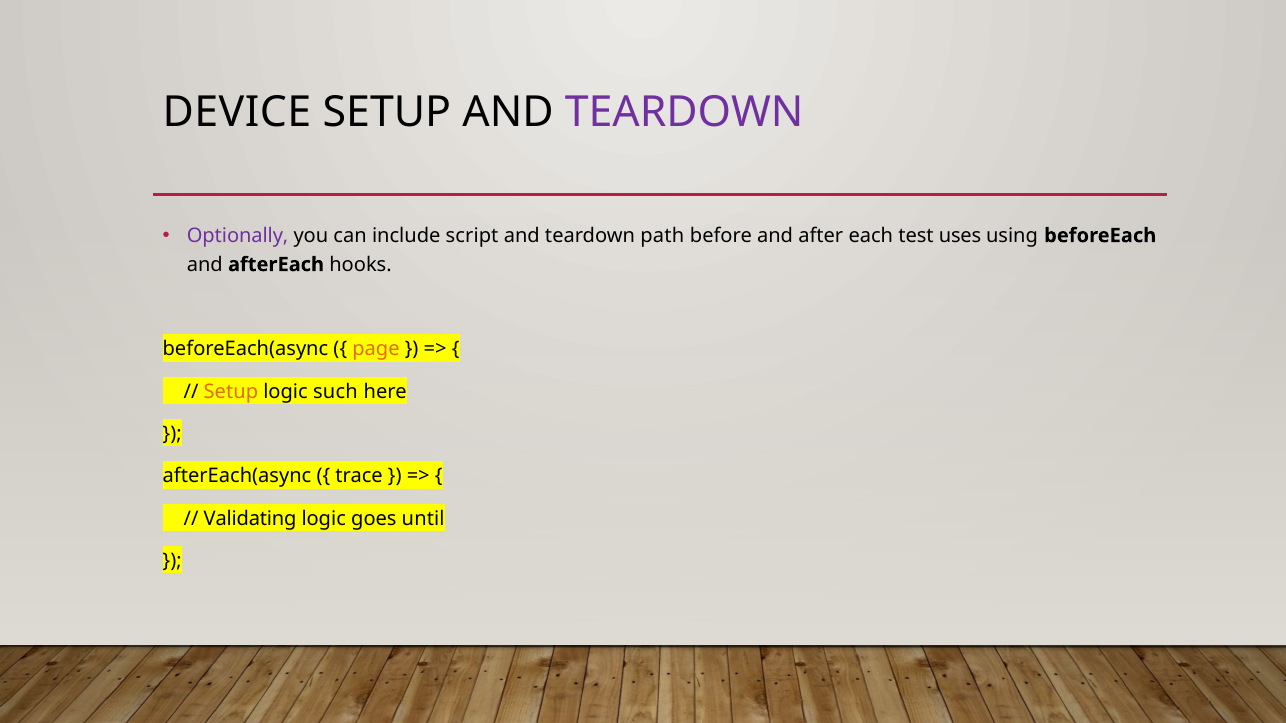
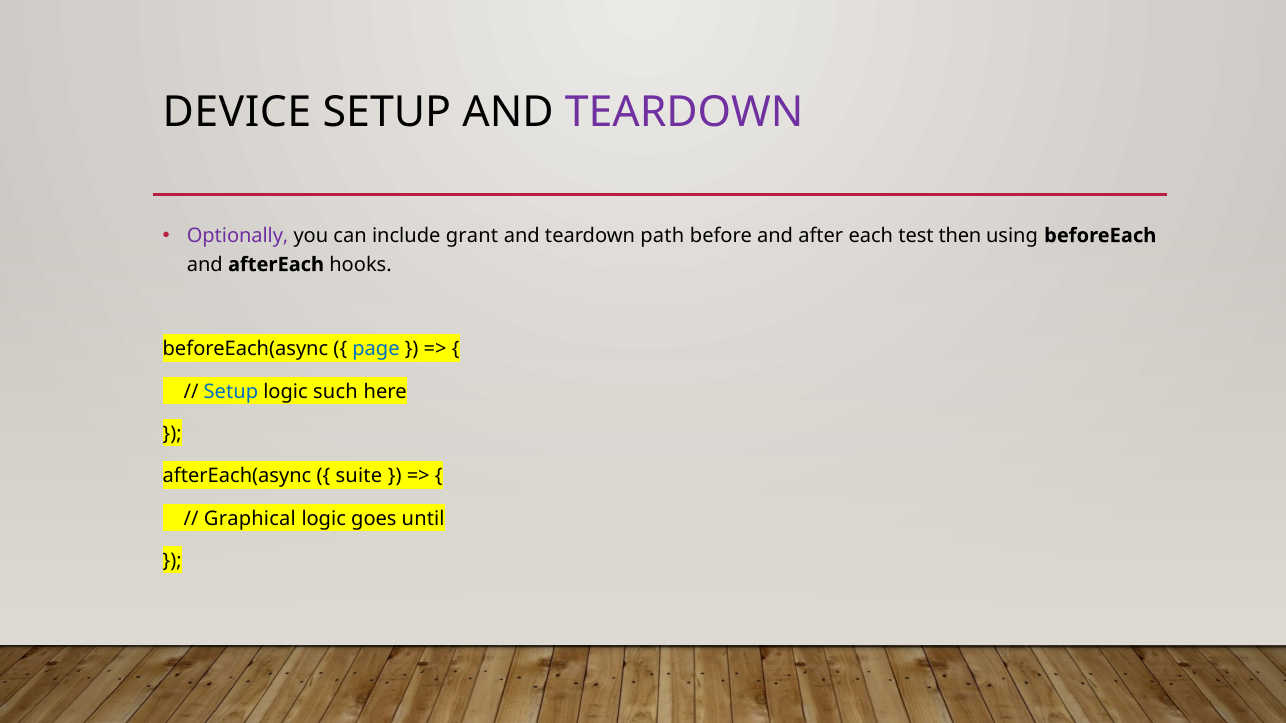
script: script -> grant (472, 236)
uses: uses -> then (960, 236)
page colour: orange -> blue (376, 349)
Setup colour: orange -> blue (231, 392)
trace: trace -> suite (359, 476)
Validating: Validating -> Graphical (250, 519)
